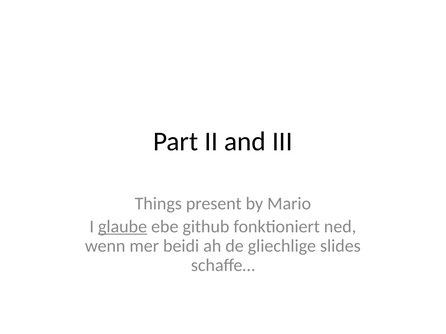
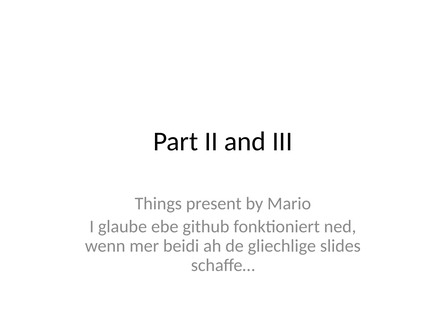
glaube underline: present -> none (123, 227)
